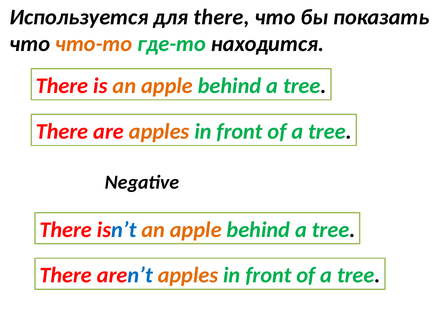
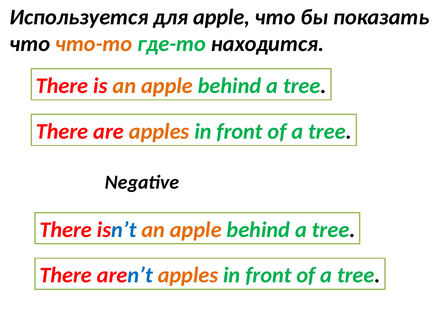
для there: there -> apple (222, 17)
